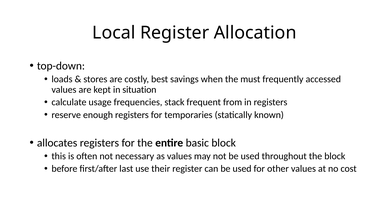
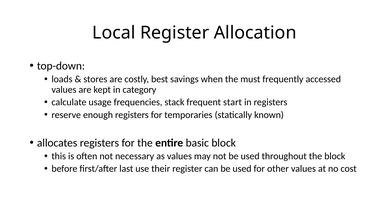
situation: situation -> category (139, 90)
from: from -> start (233, 102)
